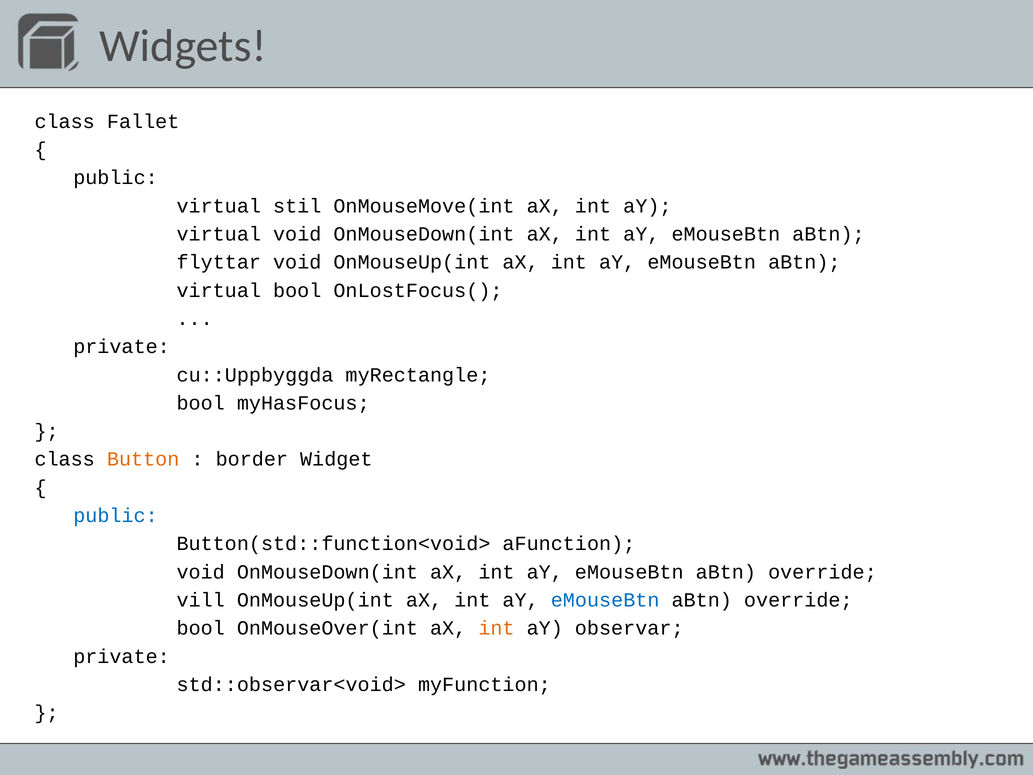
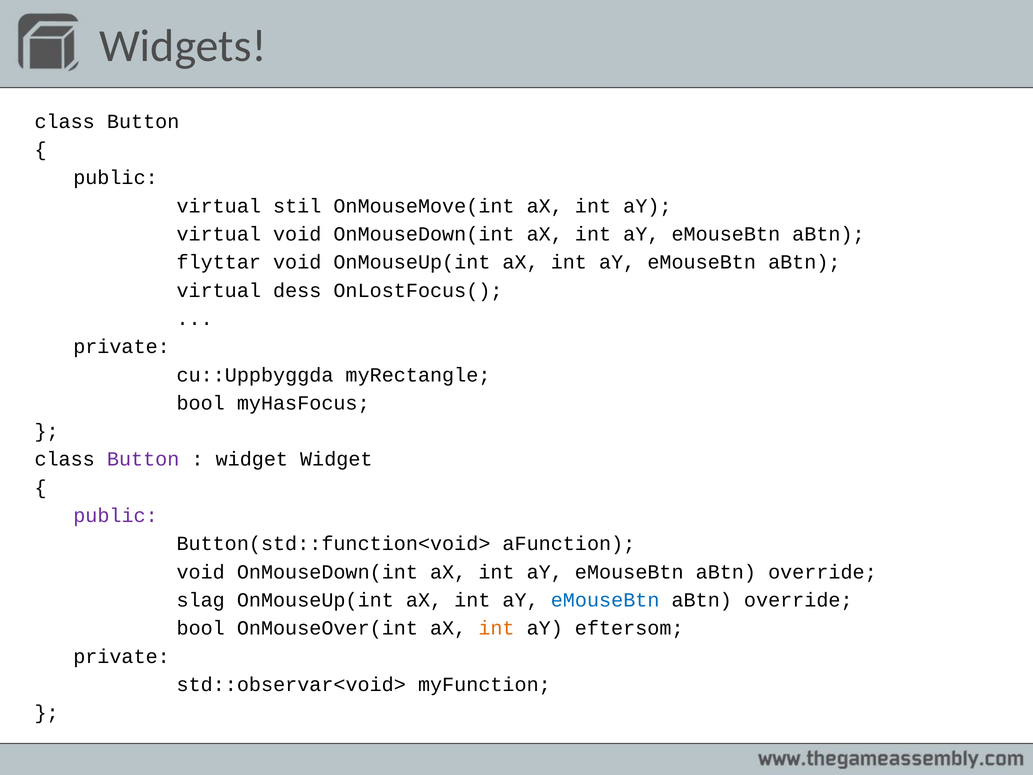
Fallet: Fallet -> Button (143, 121)
virtual bool: bool -> dess (297, 290)
Button colour: orange -> purple (143, 459)
border: border -> widget (252, 459)
public colour: blue -> purple (116, 515)
vill: vill -> slag (201, 600)
observar: observar -> eftersom (629, 628)
